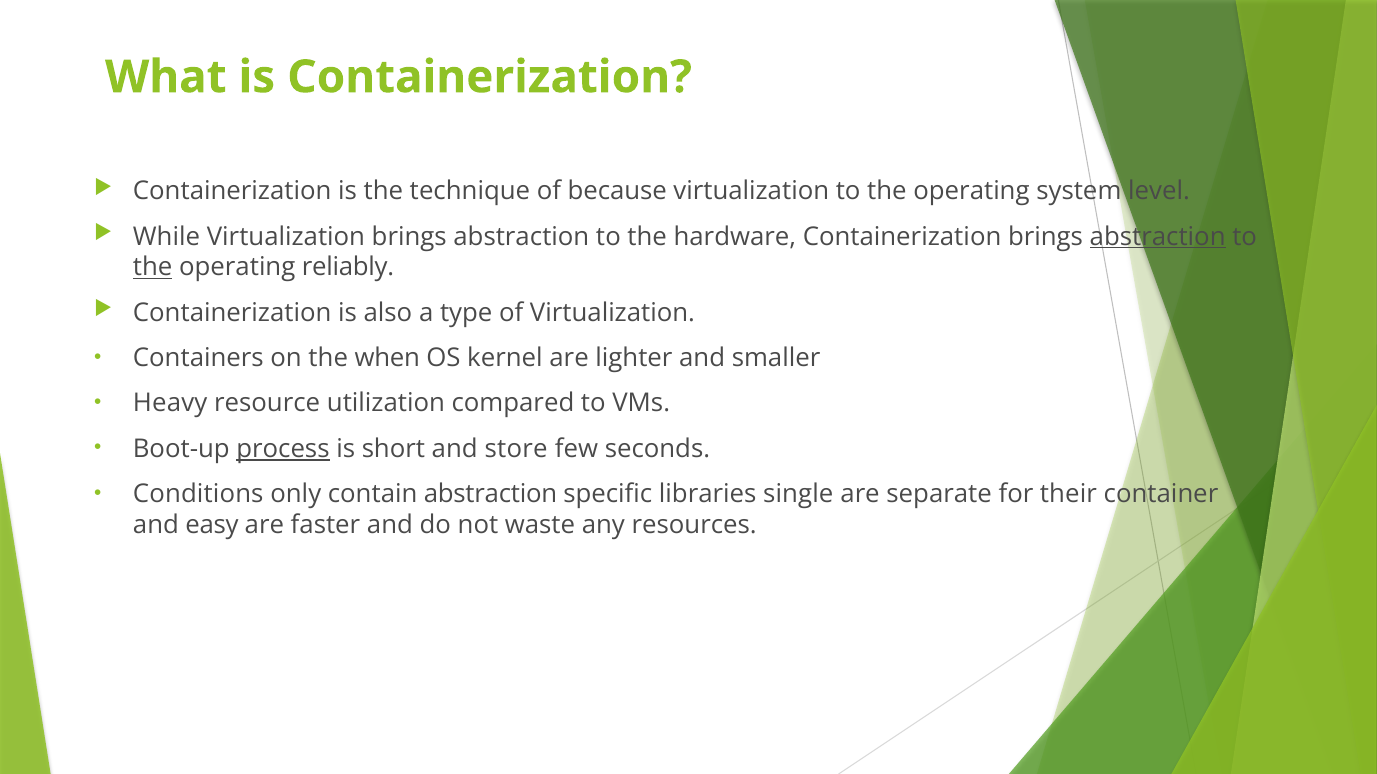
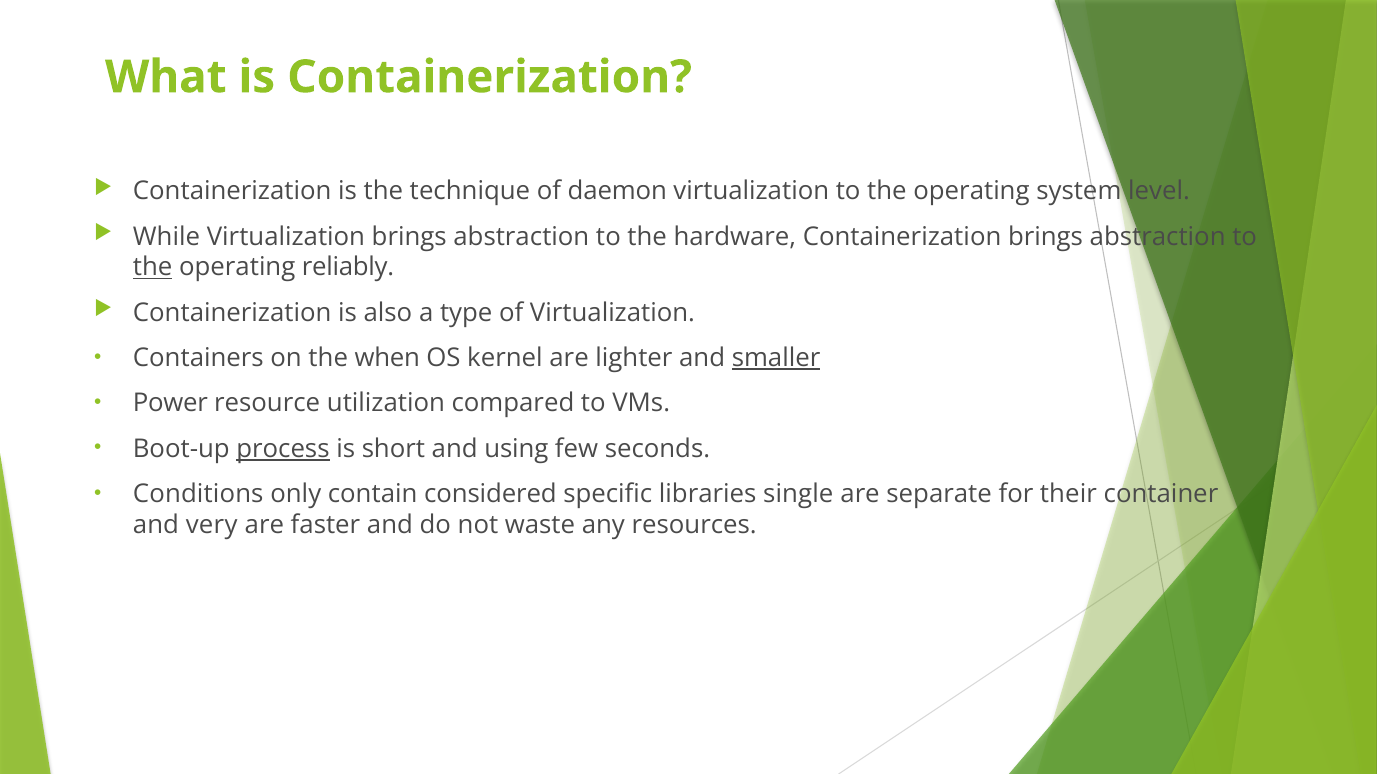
because: because -> daemon (617, 191)
abstraction underline: present -> none (1158, 237)
smaller underline: none -> present (776, 358)
Heavy: Heavy -> Power (170, 404)
store: store -> using (516, 449)
contain abstraction: abstraction -> considered (490, 494)
easy: easy -> very (212, 525)
